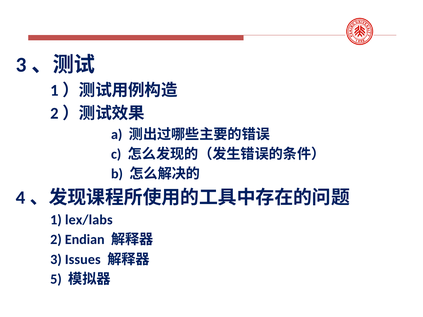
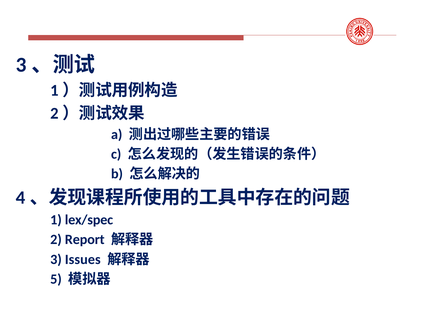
lex/labs: lex/labs -> lex/spec (89, 220)
Endian: Endian -> Report (85, 240)
